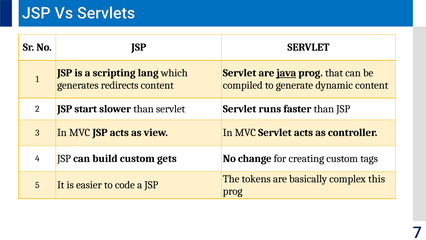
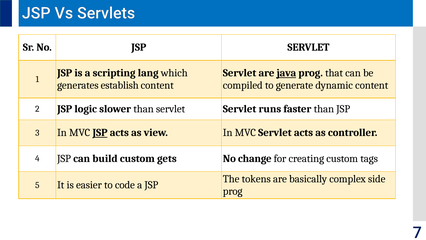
redirects: redirects -> establish (120, 85)
start: start -> logic (86, 109)
JSP underline: none -> present (100, 133)
this: this -> side (377, 179)
